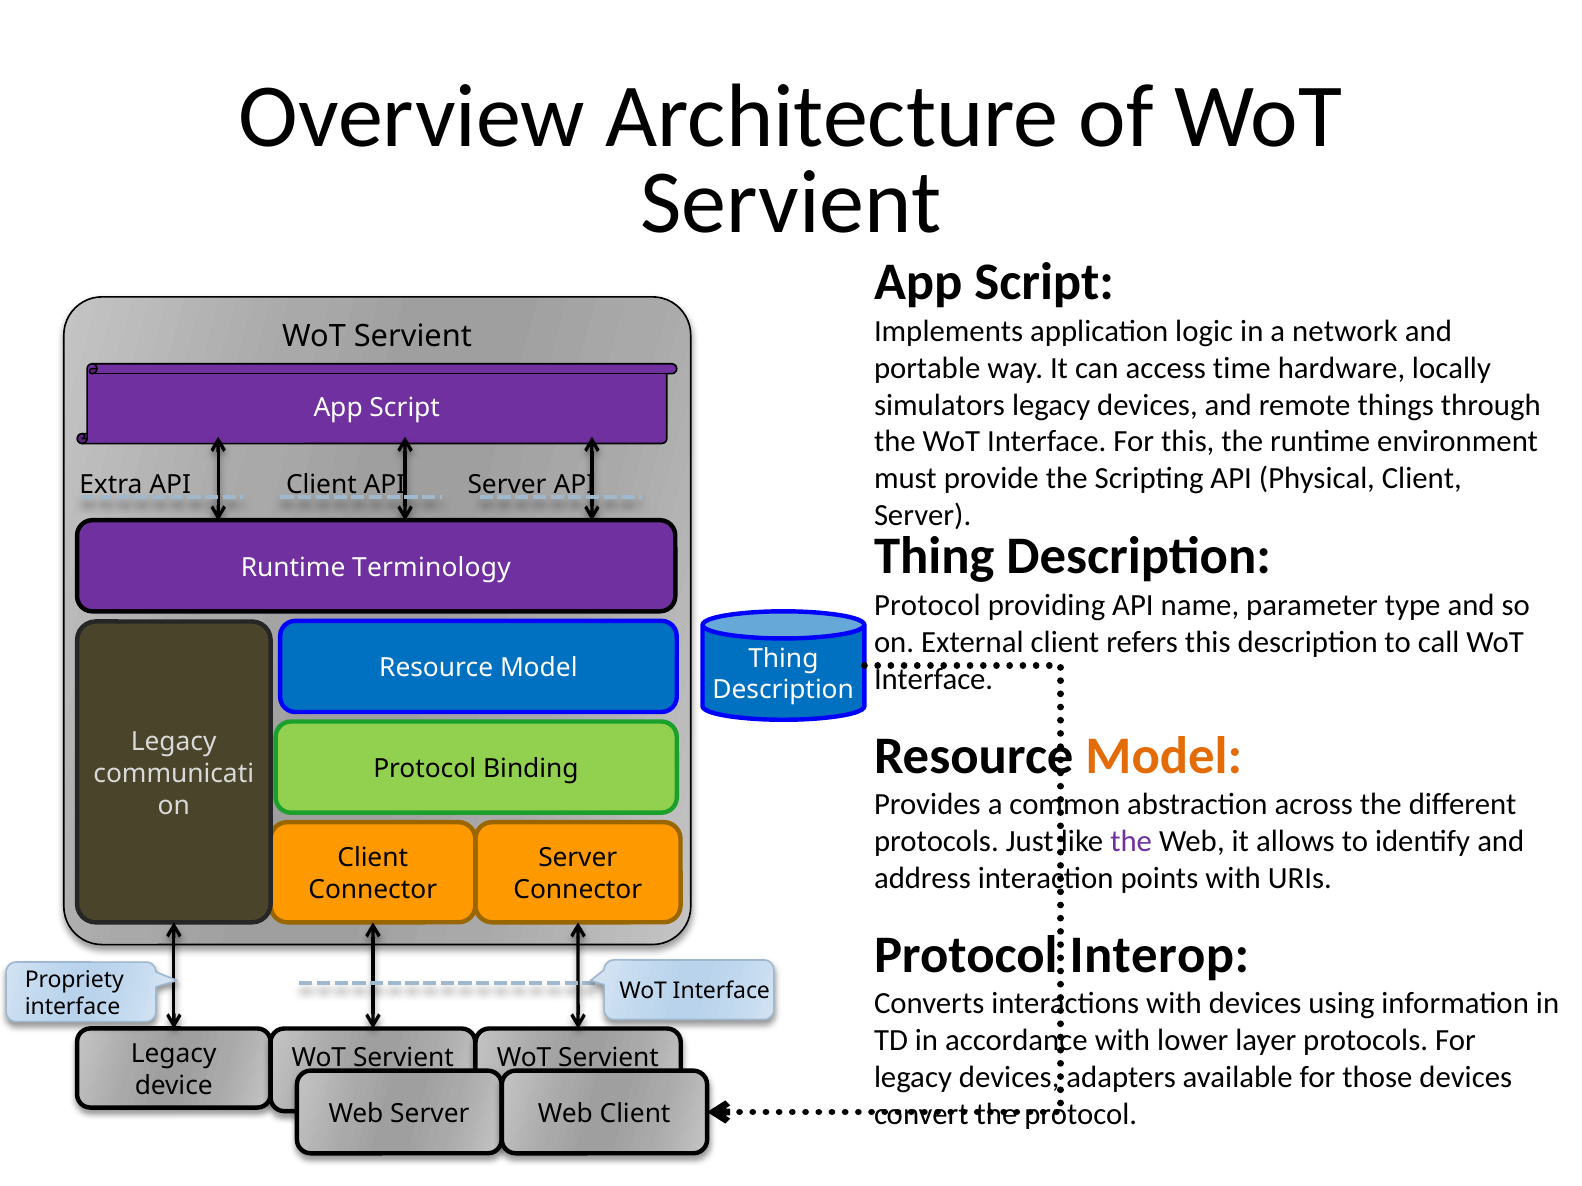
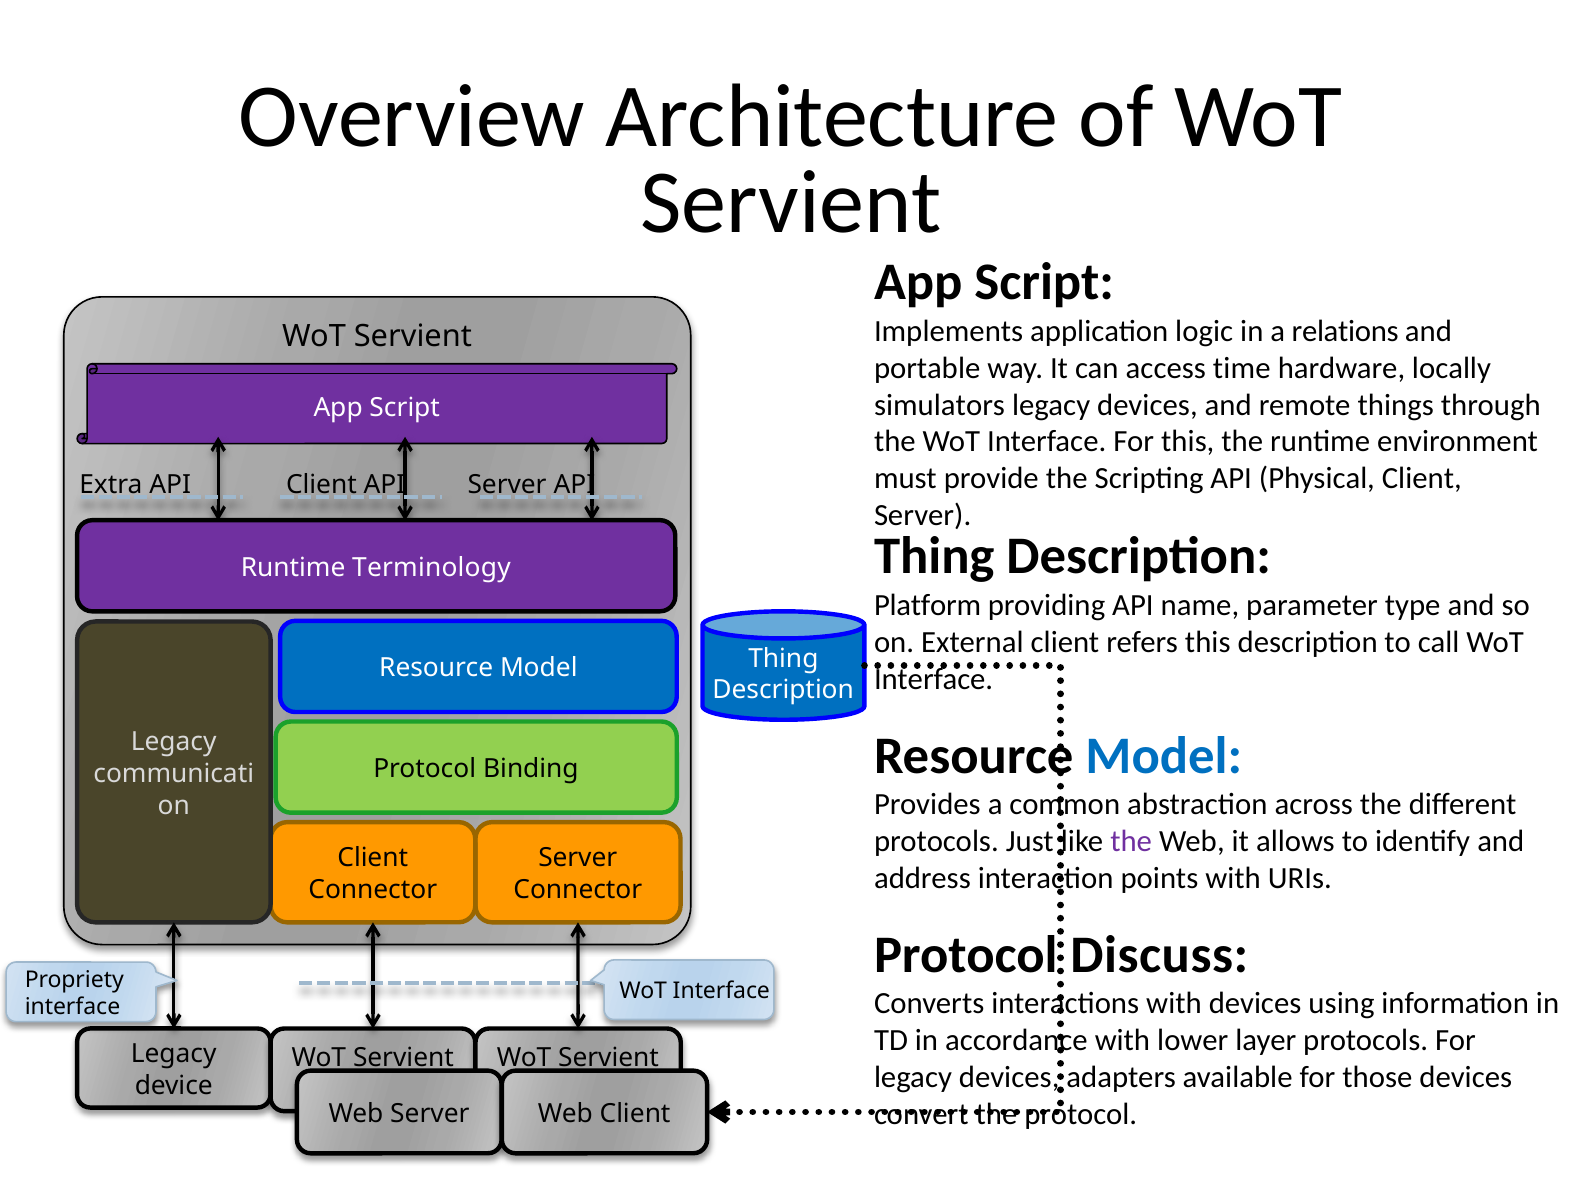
network: network -> relations (1345, 331)
Protocol: Protocol -> Platform (928, 605)
Model colour: orange -> blue (1164, 756)
Interop: Interop -> Discuss (1159, 956)
